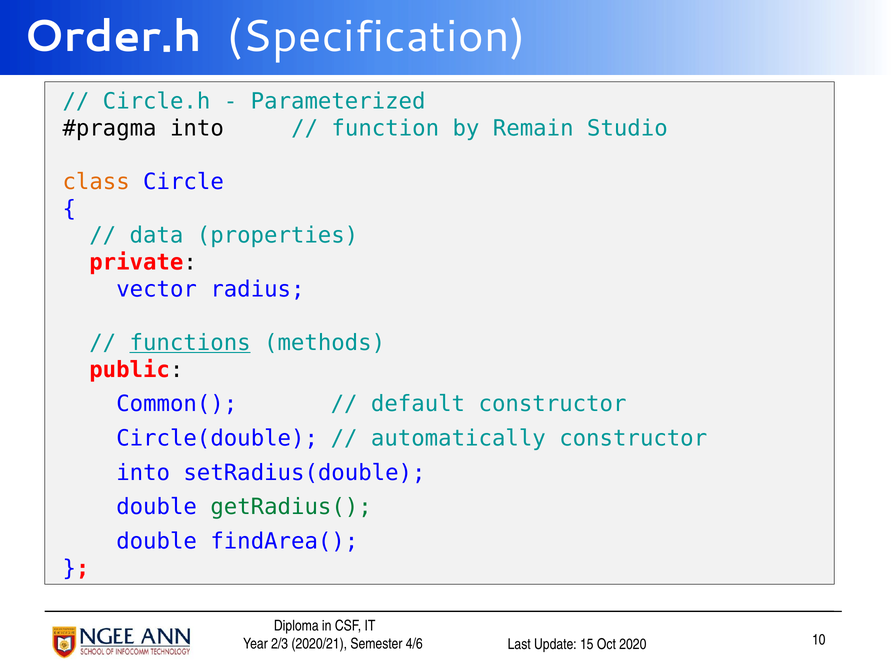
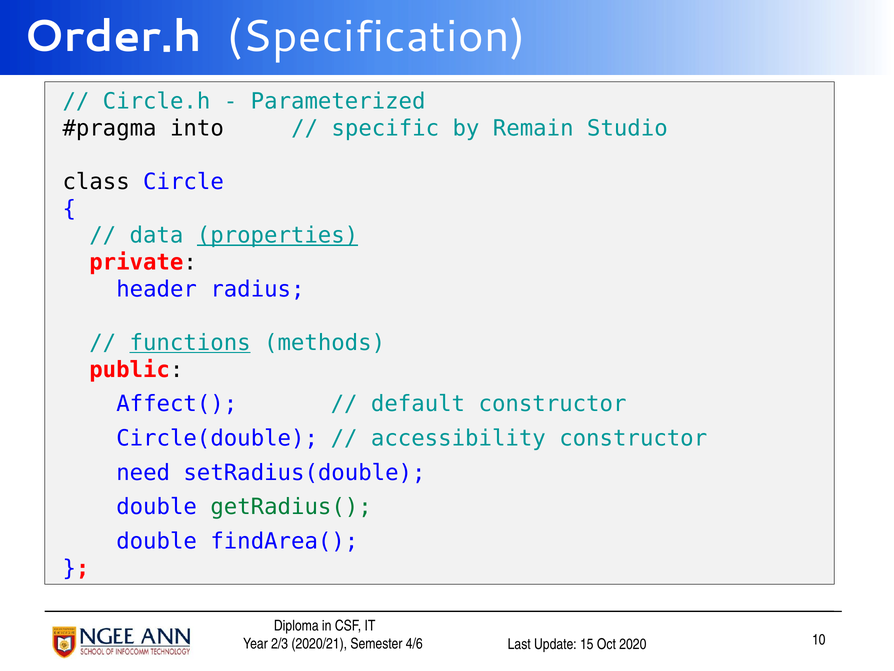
function: function -> specific (385, 128)
class colour: orange -> black (96, 182)
properties underline: none -> present (278, 235)
vector: vector -> header (157, 289)
Common(: Common( -> Affect( (177, 404)
automatically: automatically -> accessibility (458, 438)
into: into -> need (143, 472)
